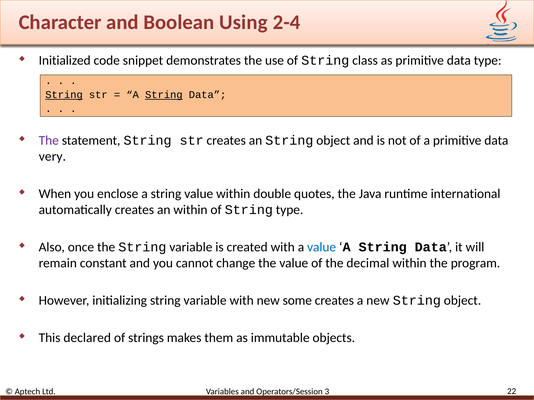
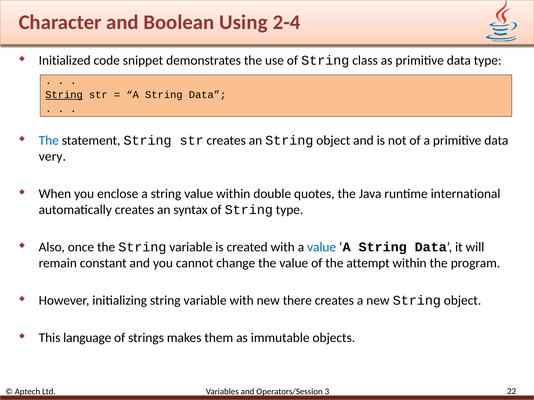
String underline: present -> none (164, 95)
The colour: purple -> blue (49, 141)
an within: within -> syntax (191, 210)
decimal: decimal -> attempt (368, 263)
some: some -> there (297, 301)
declared: declared -> language (87, 338)
